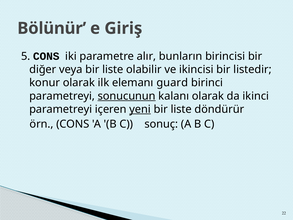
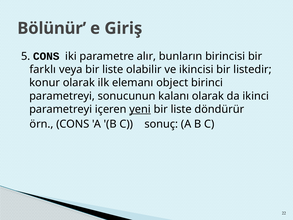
diğer: diğer -> farklı (43, 69)
guard: guard -> object (172, 83)
sonucunun underline: present -> none (127, 96)
